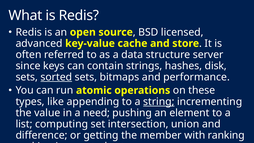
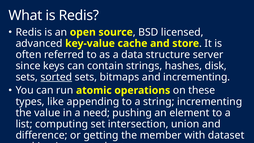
and performance: performance -> incrementing (197, 77)
string underline: present -> none (159, 101)
with ranking: ranking -> dataset (226, 135)
